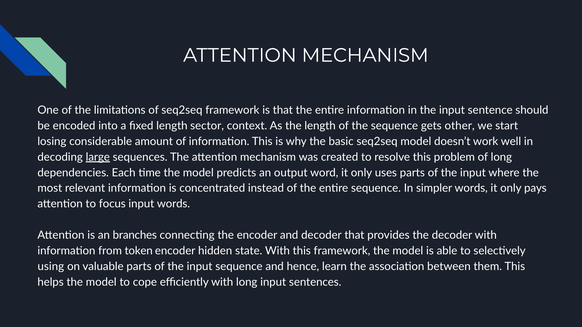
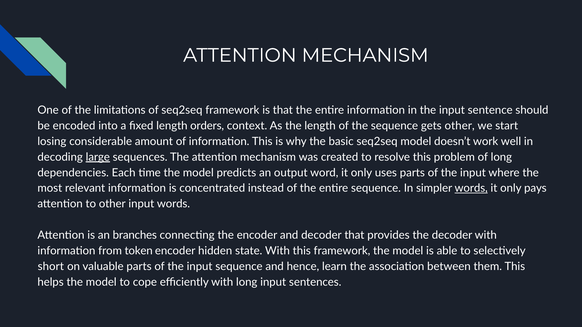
sector: sector -> orders (207, 126)
words underline: none -> present (471, 188)
to focus: focus -> other (112, 204)
using: using -> short (51, 267)
